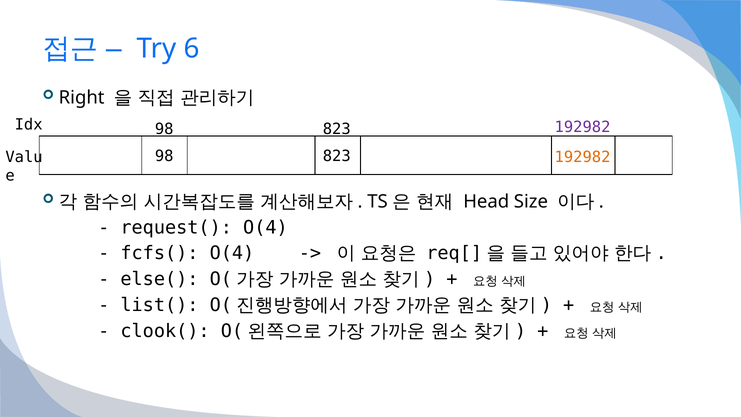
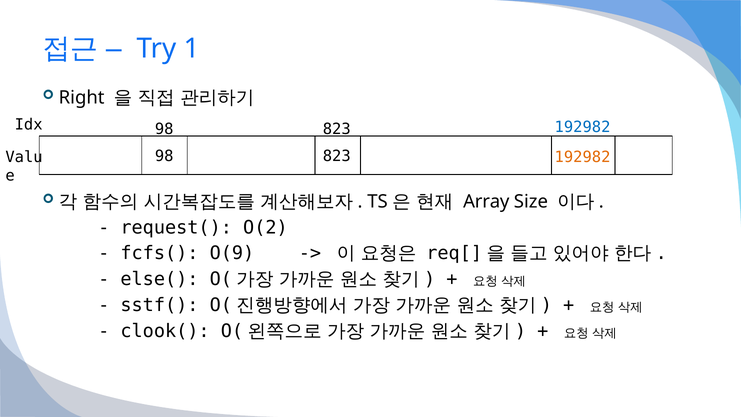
6: 6 -> 1 (192, 49)
192982 colour: purple -> blue (583, 127)
Head: Head -> Array (486, 201)
request( O(4: O(4 -> O(2 (265, 227)
fcfs( O(4: O(4 -> O(9 (232, 253)
list(: list( -> sstf( (159, 305)
